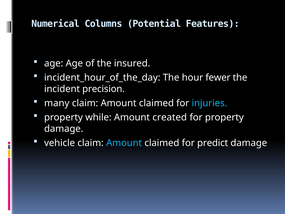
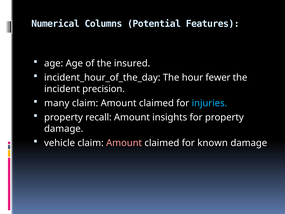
while: while -> recall (98, 117)
created: created -> insights (170, 117)
Amount colour: light blue -> pink (124, 143)
predict: predict -> known (213, 143)
